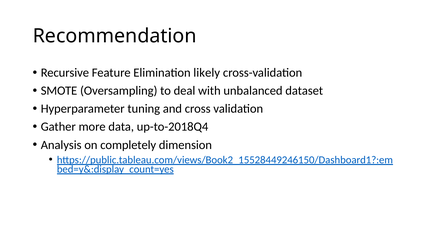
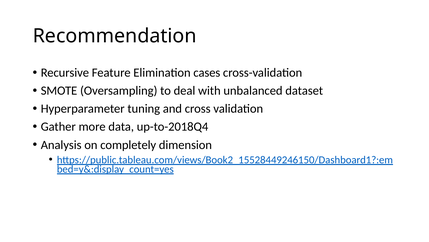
likely: likely -> cases (207, 73)
